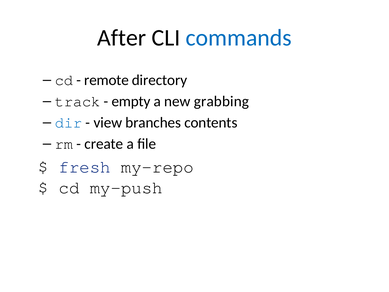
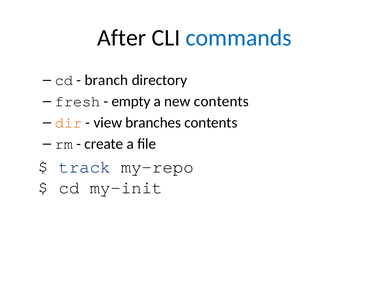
remote: remote -> branch (106, 80)
track: track -> fresh (78, 101)
new grabbing: grabbing -> contents (221, 101)
dir colour: blue -> orange (69, 123)
fresh: fresh -> track (85, 167)
my-push: my-push -> my-init (126, 188)
